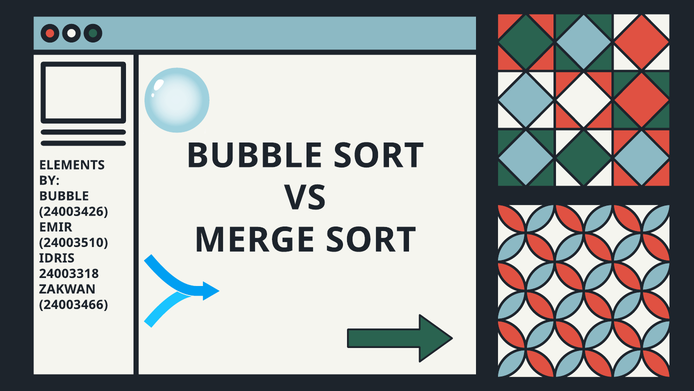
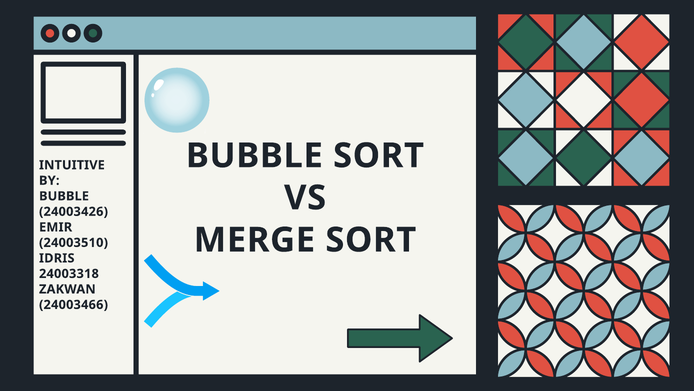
ELEMENTS: ELEMENTS -> INTUITIVE (72, 165)
